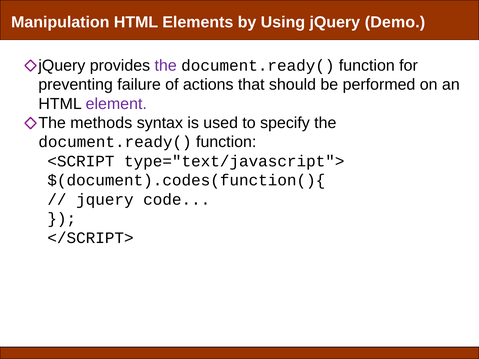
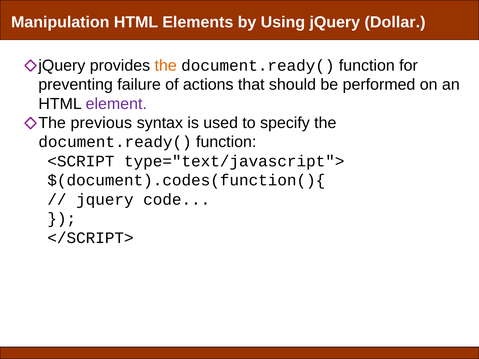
Demo: Demo -> Dollar (395, 22)
the colour: purple -> orange (166, 66)
methods: methods -> previous (101, 123)
